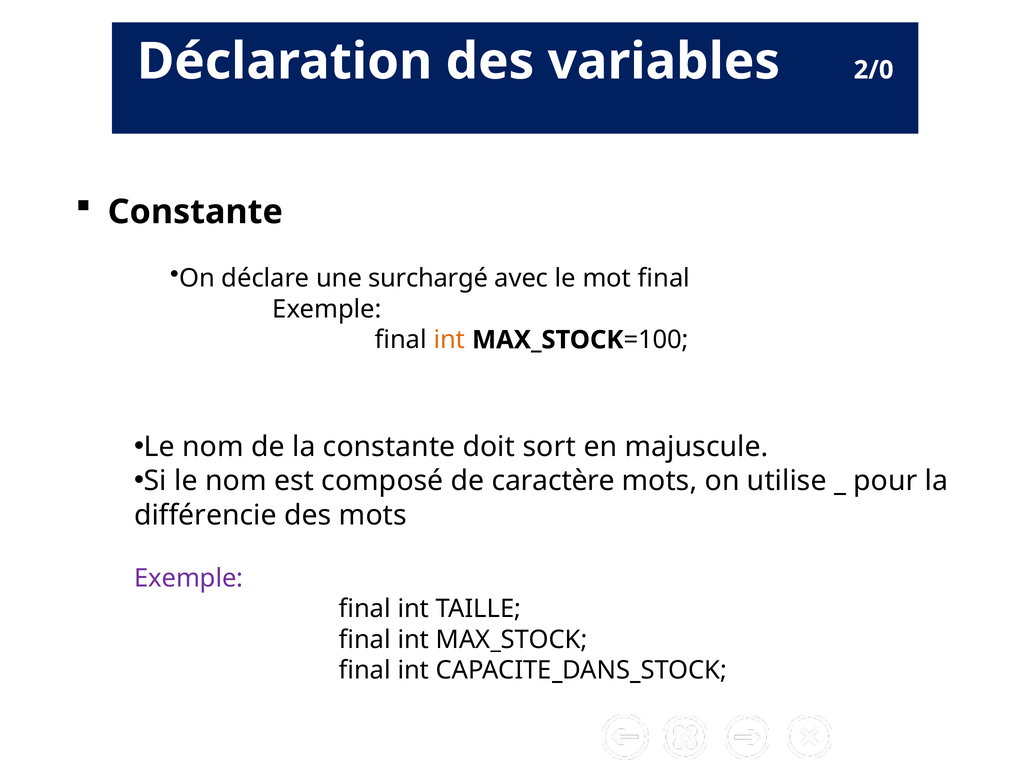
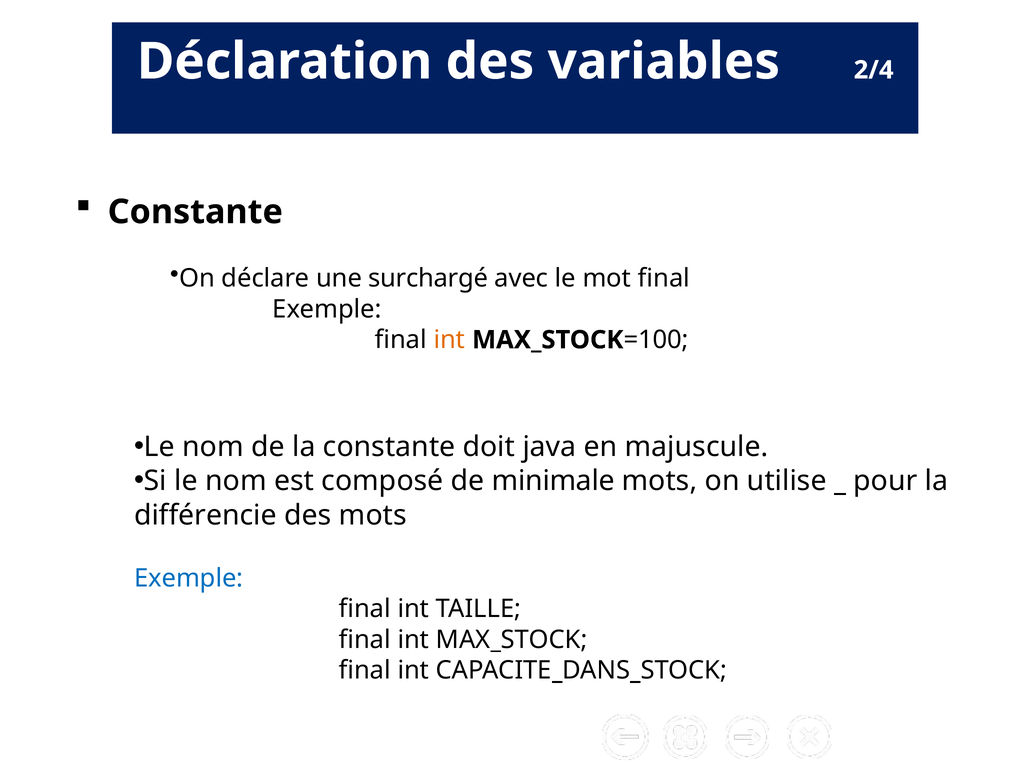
2/0: 2/0 -> 2/4 (874, 70)
sort: sort -> java (549, 447)
caractère: caractère -> minimale (553, 481)
Exemple colour: purple -> blue (189, 578)
